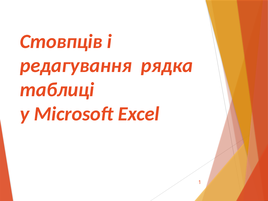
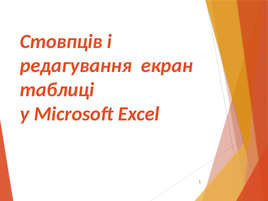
рядка: рядка -> екран (167, 66)
